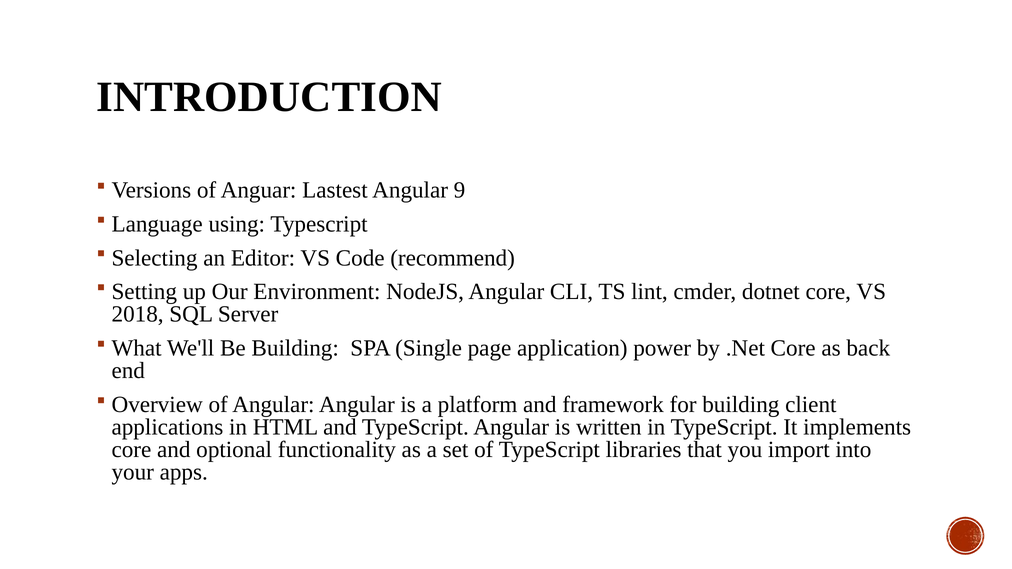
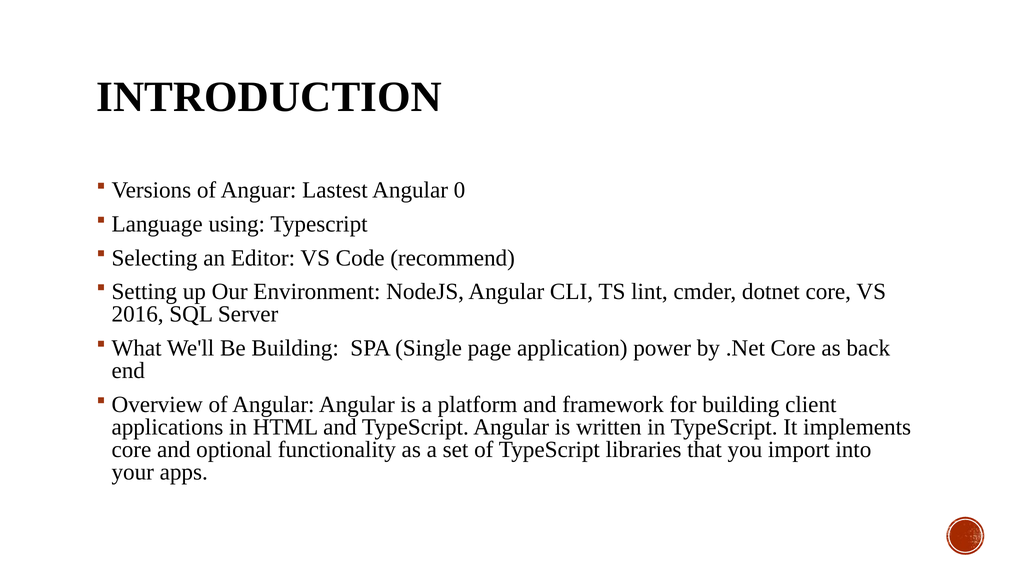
9: 9 -> 0 (459, 190)
2018: 2018 -> 2016 (138, 314)
